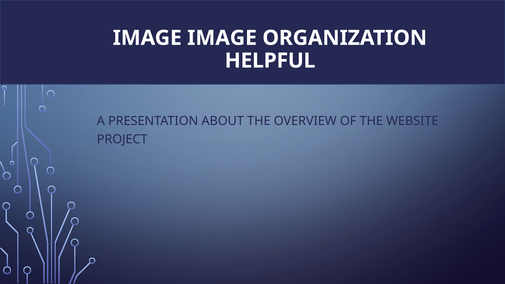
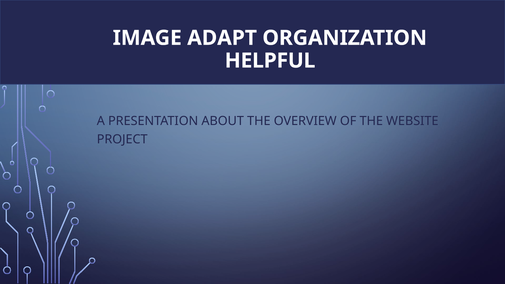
IMAGE IMAGE: IMAGE -> ADAPT (222, 38)
